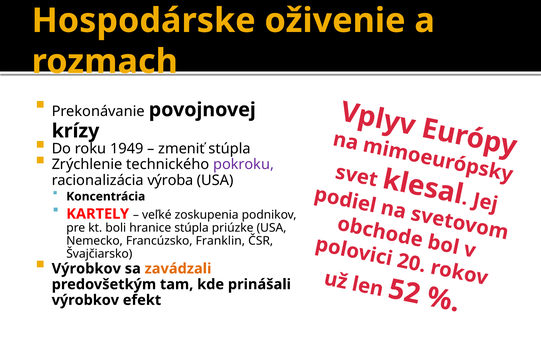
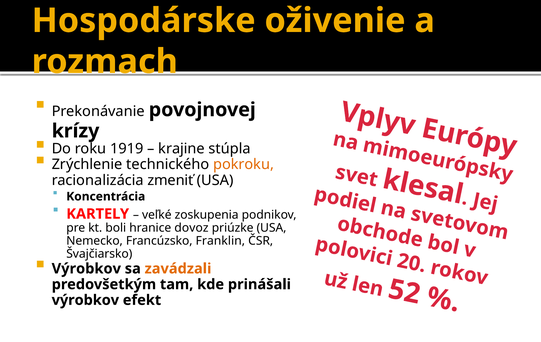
1949: 1949 -> 1919 (127, 149)
zmeniť: zmeniť -> krajine (182, 149)
pokroku colour: purple -> orange (244, 165)
výroba: výroba -> zmeniť (170, 180)
hranice stúpla: stúpla -> dovoz (191, 228)
